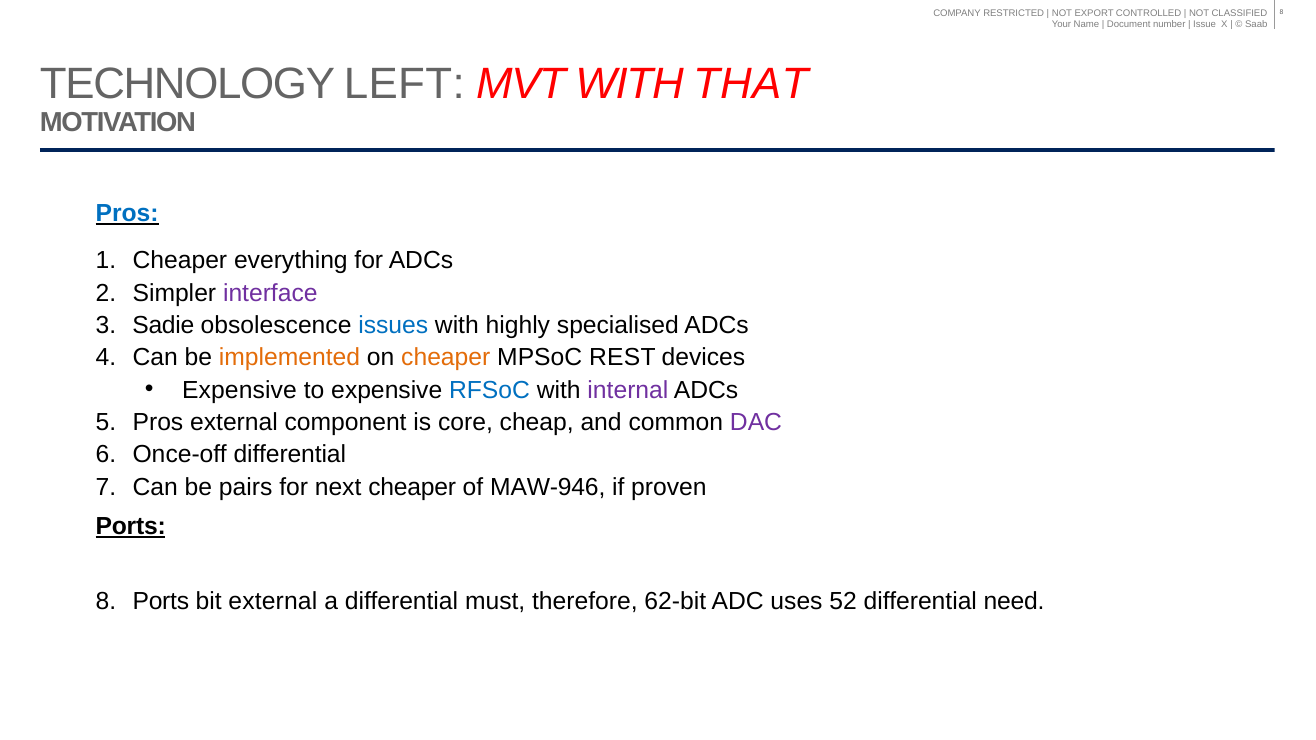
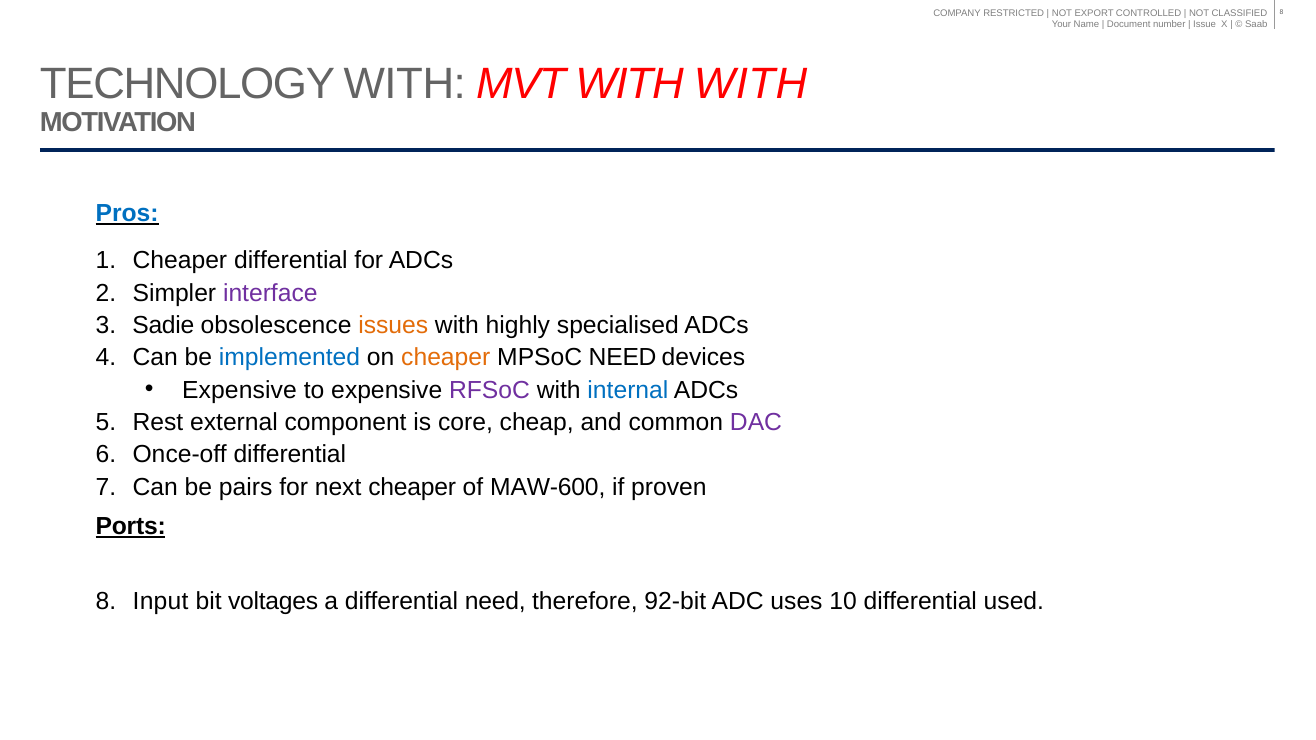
TECHNOLOGY LEFT: LEFT -> WITH (405, 84)
WITH THAT: THAT -> WITH (751, 84)
Cheaper everything: everything -> differential (291, 261)
issues colour: blue -> orange (393, 325)
implemented colour: orange -> blue (290, 358)
MPSoC REST: REST -> NEED (623, 358)
RFSoC colour: blue -> purple (490, 390)
internal colour: purple -> blue (628, 390)
Pros: Pros -> Rest (158, 422)
MAW-946: MAW-946 -> MAW-600 (548, 487)
8 Ports: Ports -> Input (161, 602)
bit external: external -> voltages (273, 602)
differential must: must -> need (495, 602)
62-bit: 62-bit -> 92-bit (675, 602)
52: 52 -> 10 (843, 602)
need: need -> used (1014, 602)
